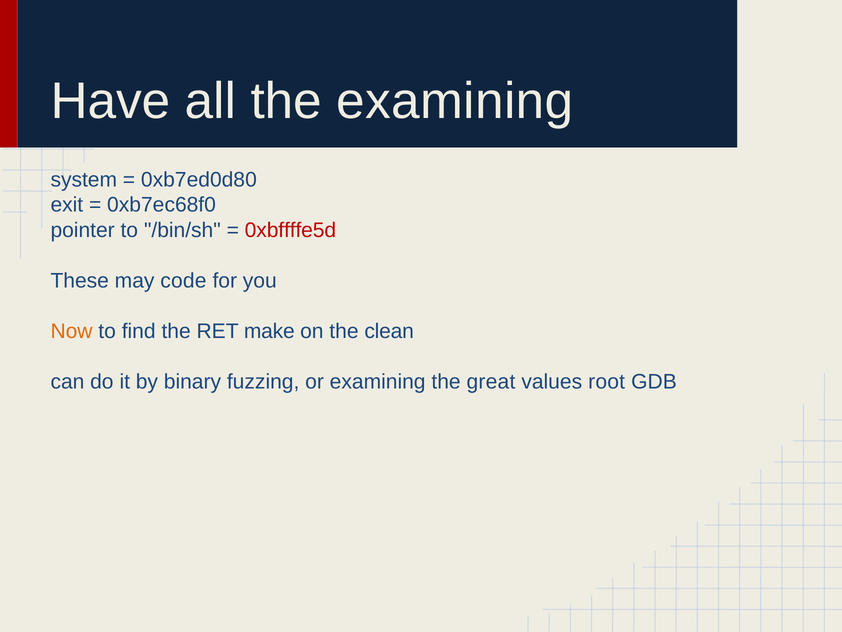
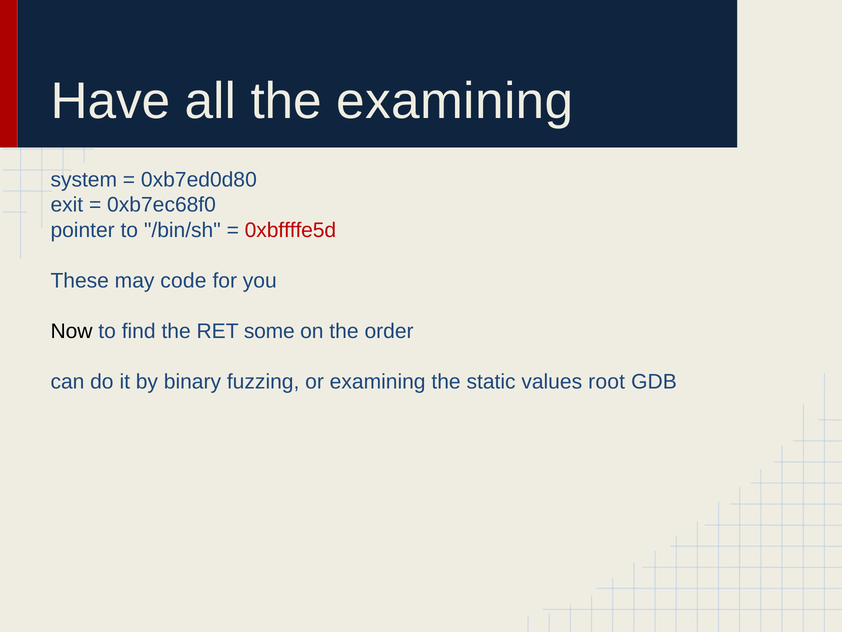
Now colour: orange -> black (72, 331)
make: make -> some (269, 331)
clean: clean -> order (389, 331)
great: great -> static (491, 382)
